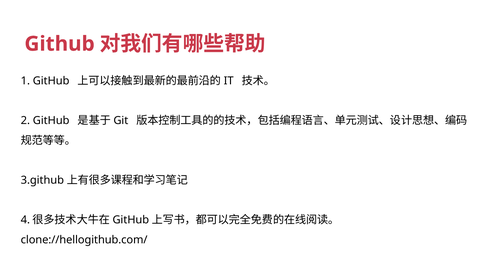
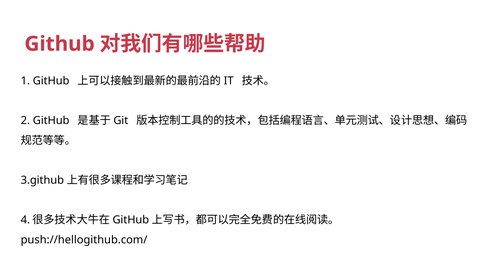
clone://hellogithub.com/: clone://hellogithub.com/ -> push://hellogithub.com/ (84, 240)
